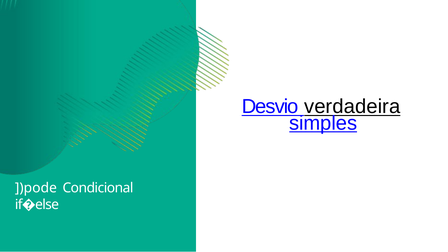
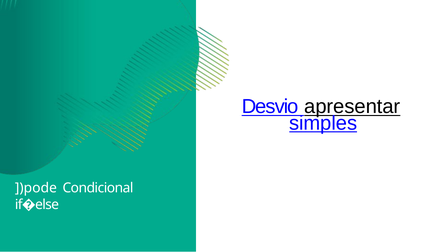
verdadeira: verdadeira -> apresentar (352, 107)
